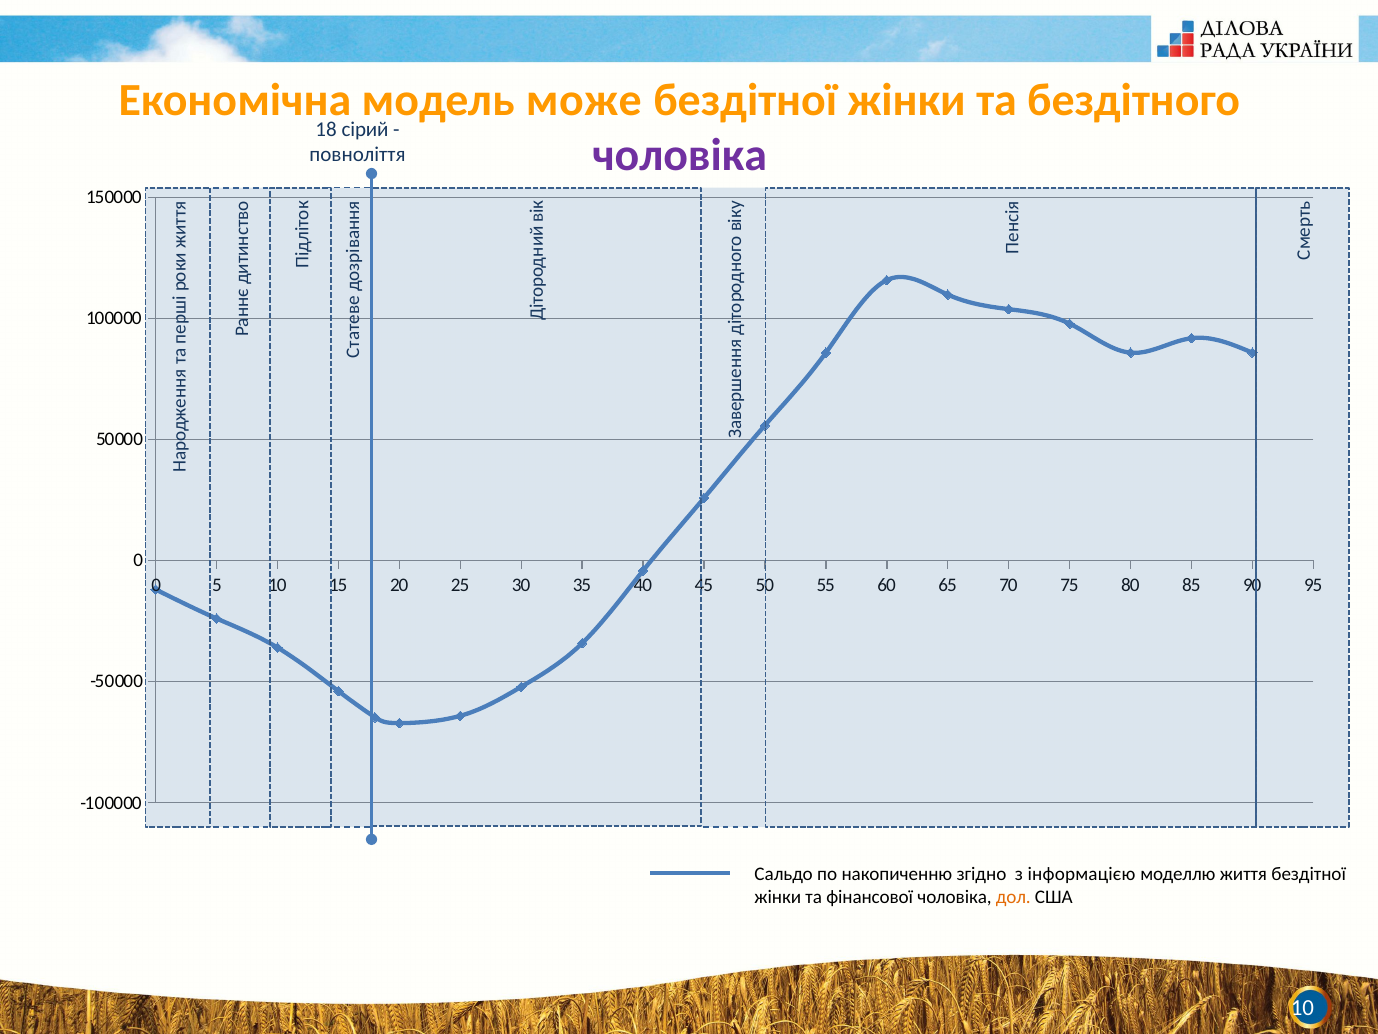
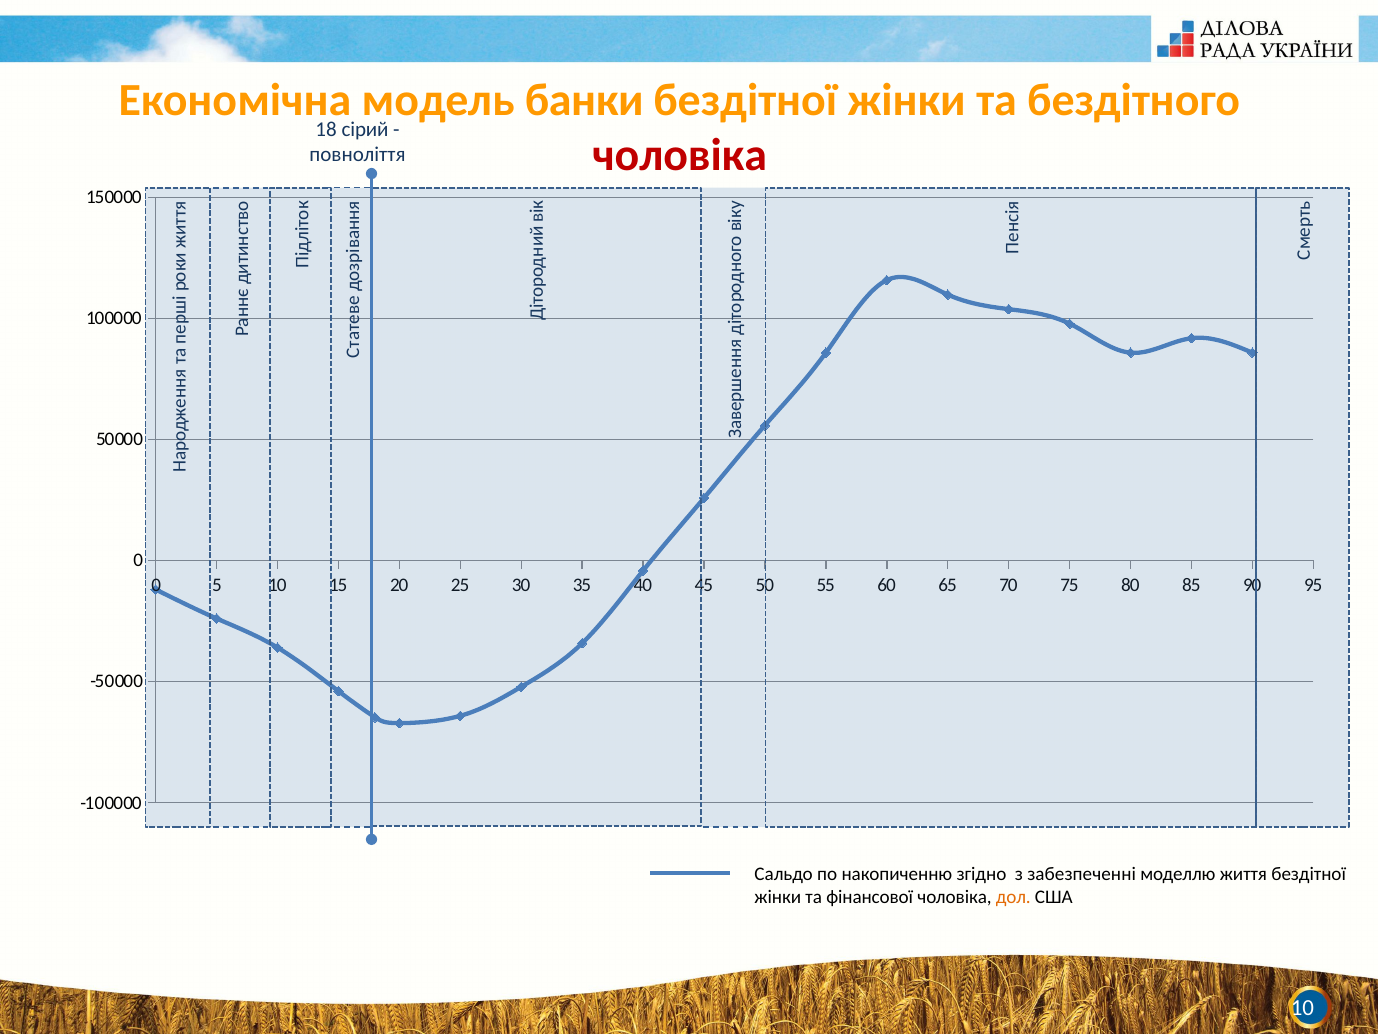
може: може -> банки (584, 100)
чоловіка colour: purple -> red (680, 155)
інформацією: інформацією -> забезпеченні (1082, 874)
